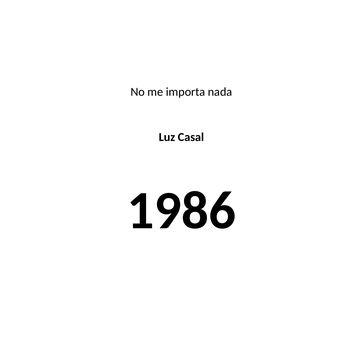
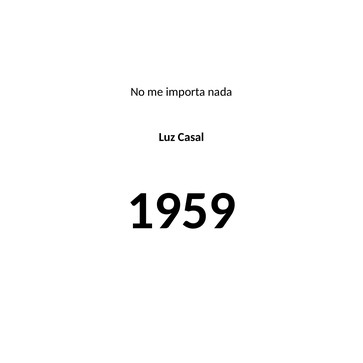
1986: 1986 -> 1959 (181, 210)
